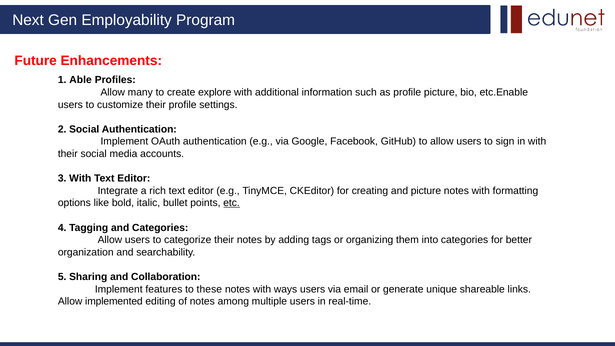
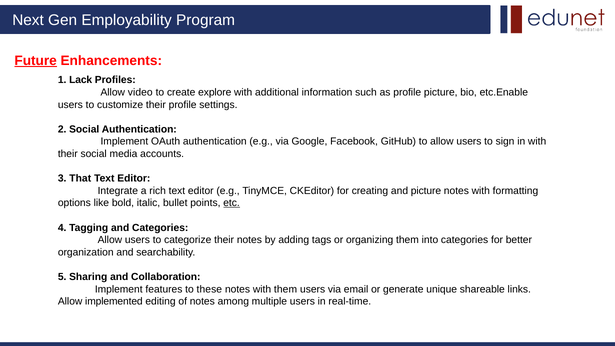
Future underline: none -> present (36, 61)
Able: Able -> Lack (81, 80)
many: many -> video (140, 92)
3 With: With -> That (80, 178)
with ways: ways -> them (286, 289)
